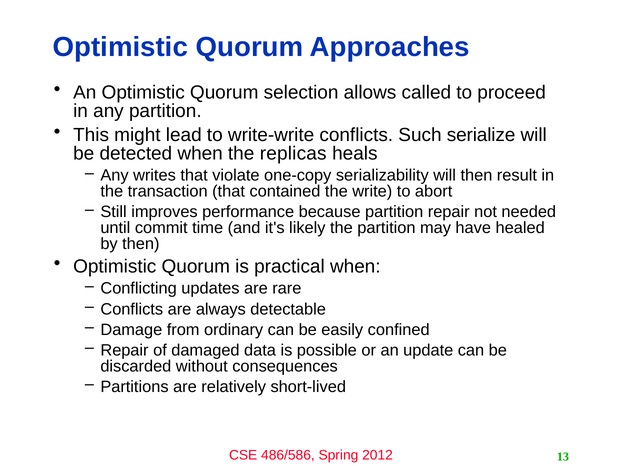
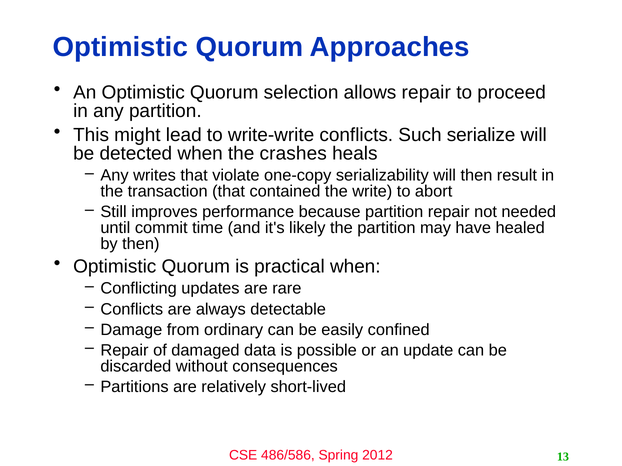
allows called: called -> repair (426, 93)
replicas: replicas -> crashes (293, 154)
